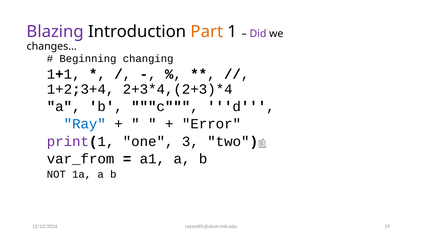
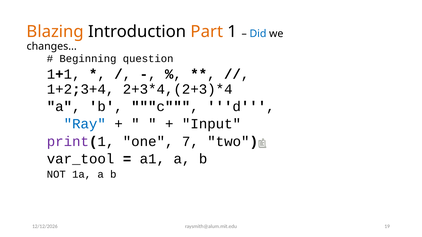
Blazing colour: purple -> orange (55, 32)
Did colour: purple -> blue (258, 34)
changing: changing -> question (148, 59)
Error: Error -> Input (212, 124)
3: 3 -> 7 (190, 142)
var_from: var_from -> var_tool (81, 159)
